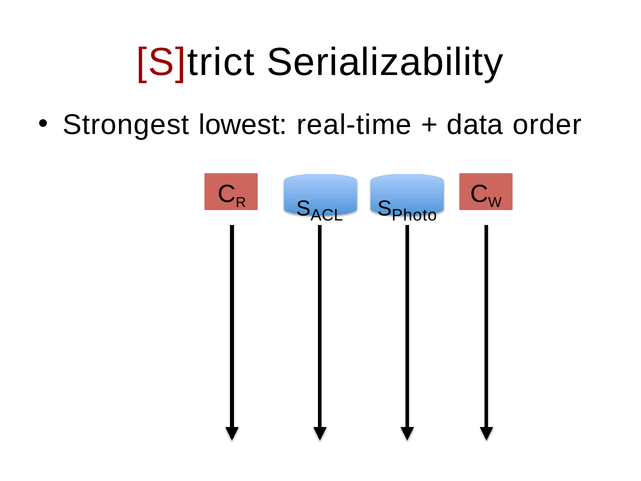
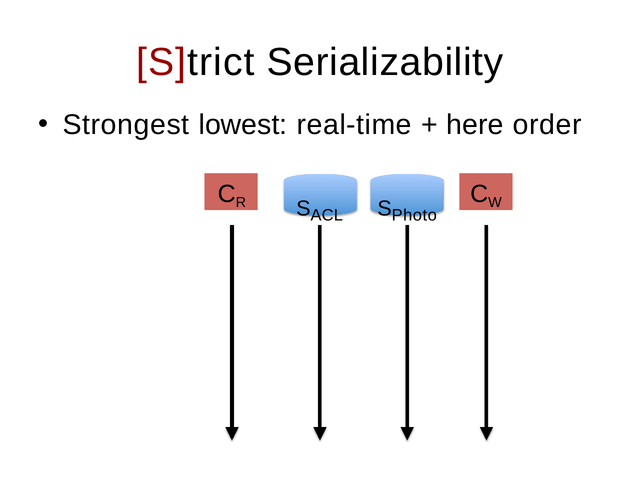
data: data -> here (475, 125)
